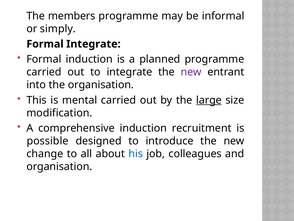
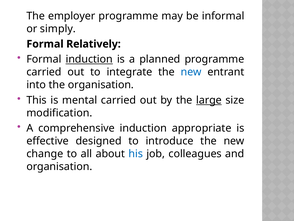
members: members -> employer (72, 16)
Formal Integrate: Integrate -> Relatively (93, 44)
induction underline: none -> present (89, 59)
new colour: purple -> blue (191, 72)
recruitment: recruitment -> appropriate (202, 128)
possible: possible -> effective (48, 141)
